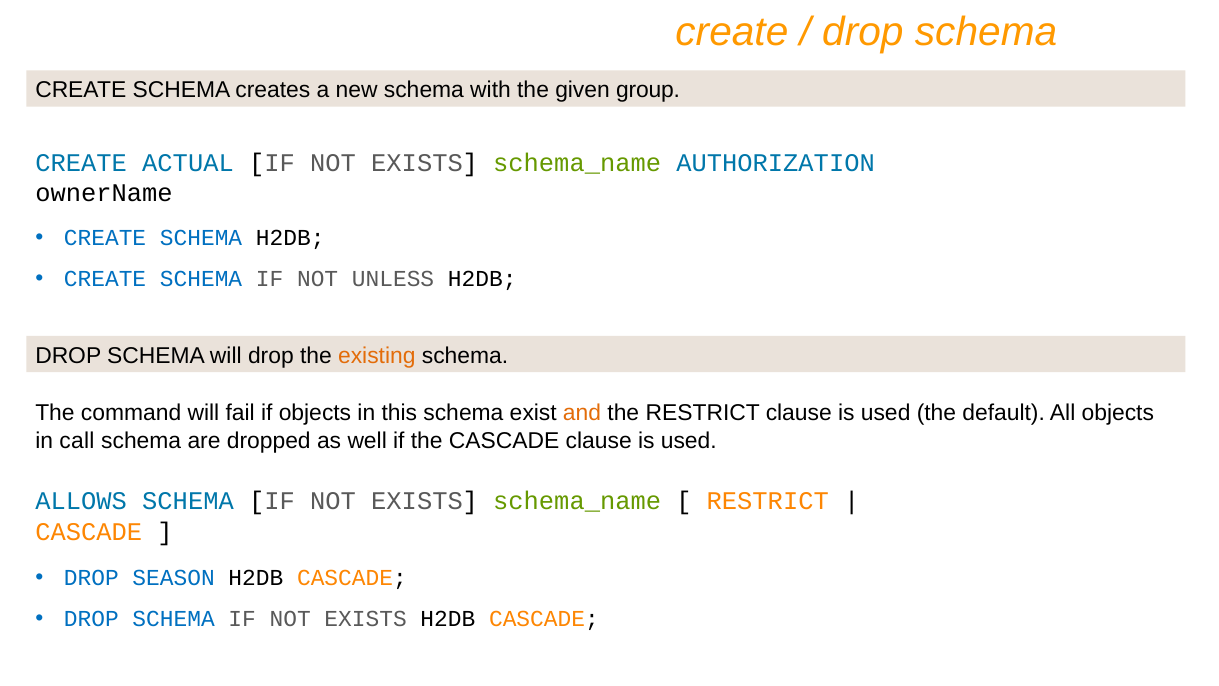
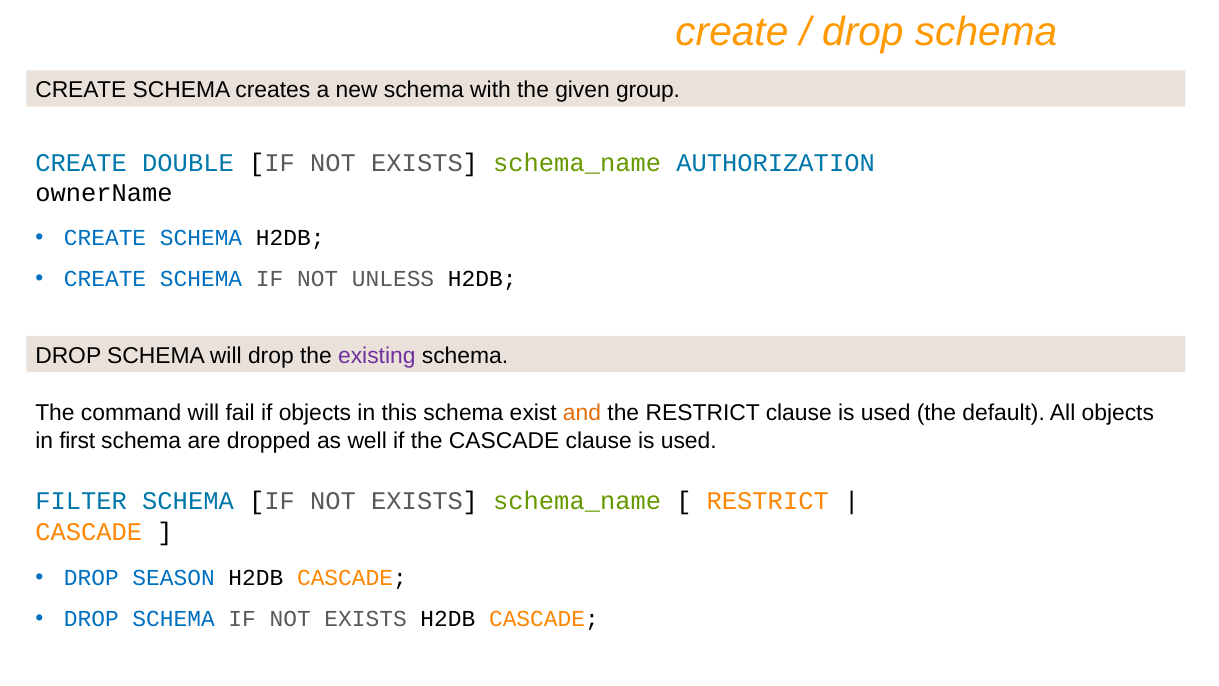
ACTUAL: ACTUAL -> DOUBLE (188, 163)
existing colour: orange -> purple (377, 355)
call: call -> first (77, 440)
ALLOWS: ALLOWS -> FILTER (81, 501)
